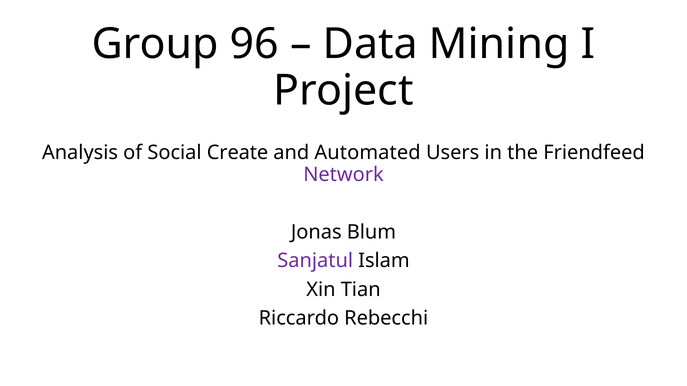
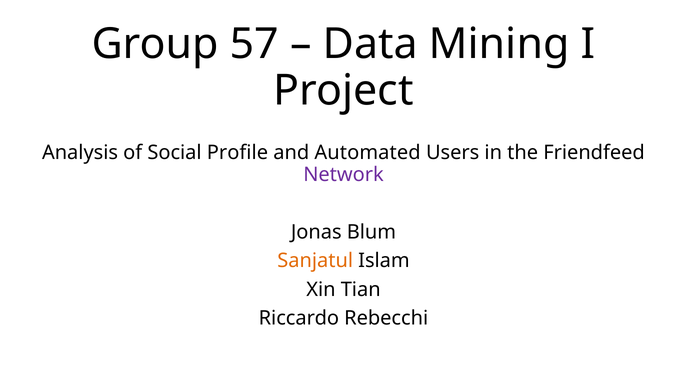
96: 96 -> 57 (254, 44)
Create: Create -> Profile (237, 153)
Sanjatul colour: purple -> orange (315, 261)
